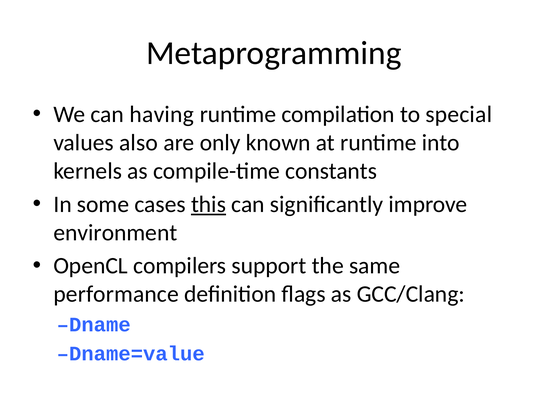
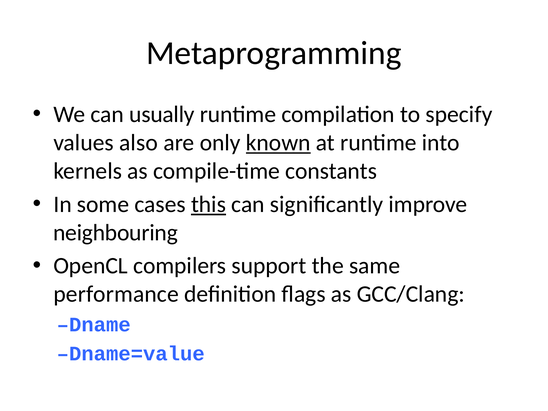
having: having -> usually (162, 114)
special: special -> specify (459, 114)
known underline: none -> present (278, 143)
environment: environment -> neighbouring (115, 233)
